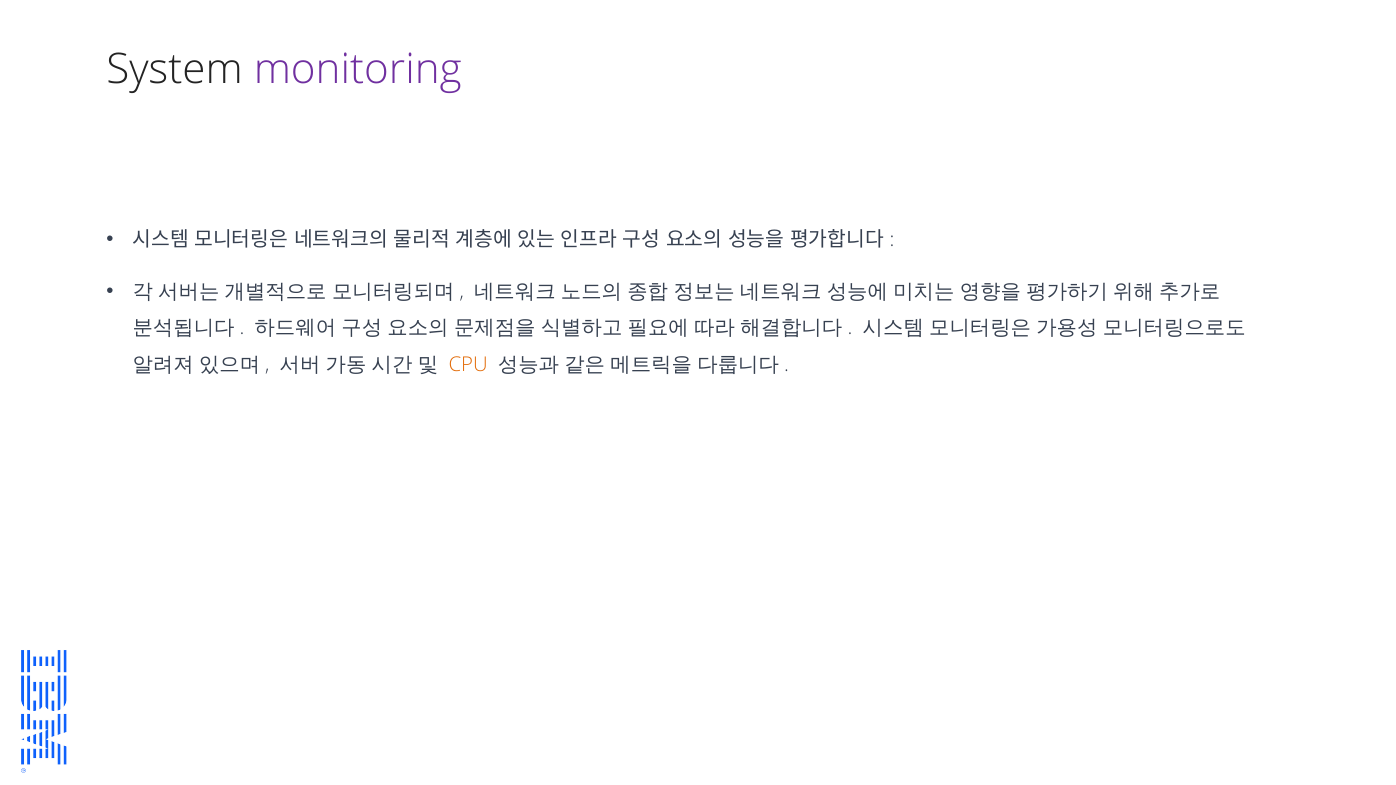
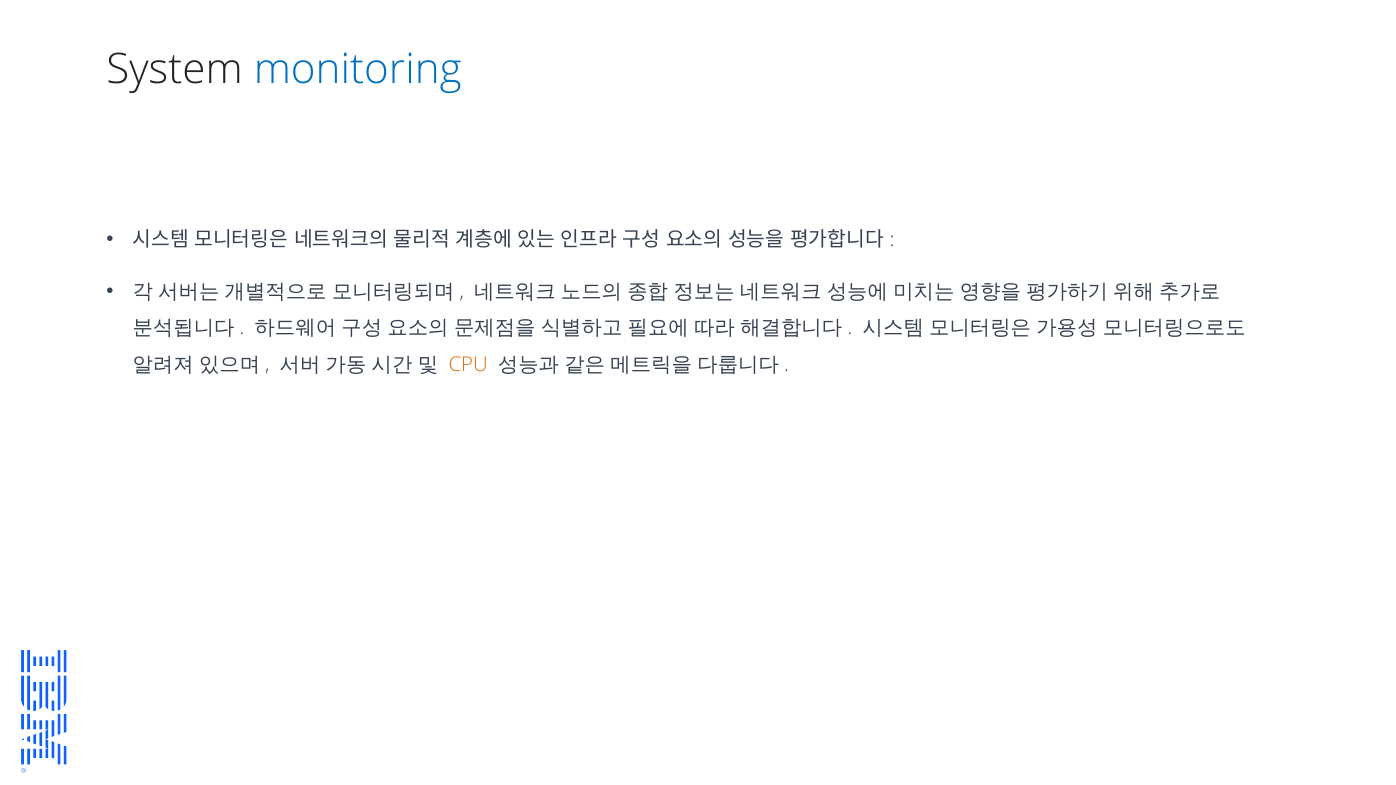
monitoring colour: purple -> blue (358, 70)
